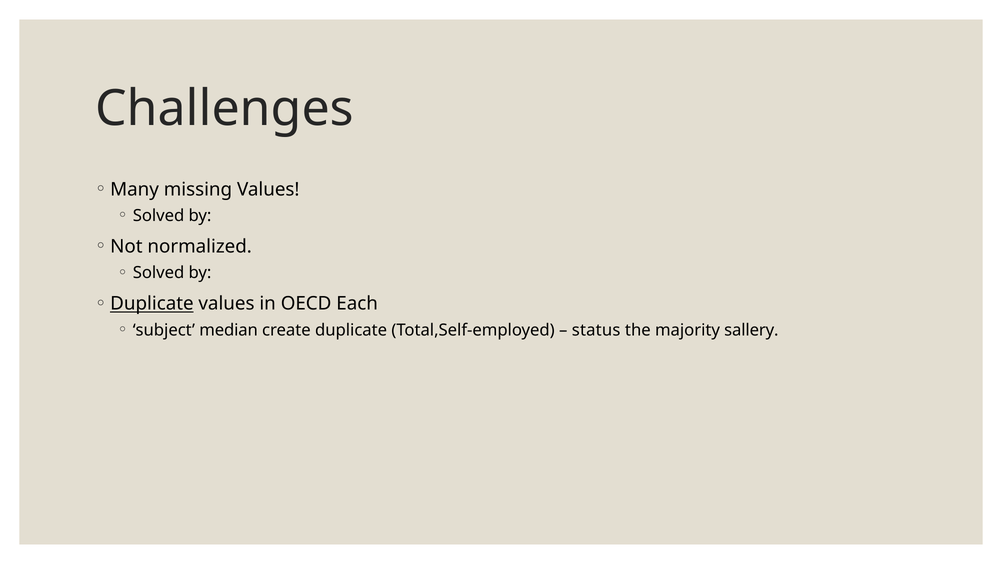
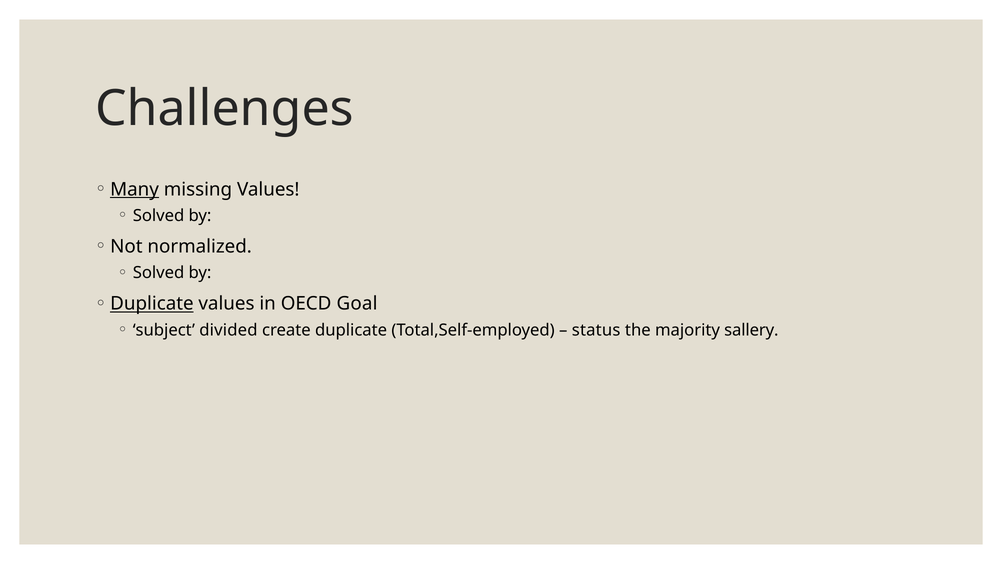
Many underline: none -> present (135, 189)
Each: Each -> Goal (357, 304)
median: median -> divided (228, 330)
